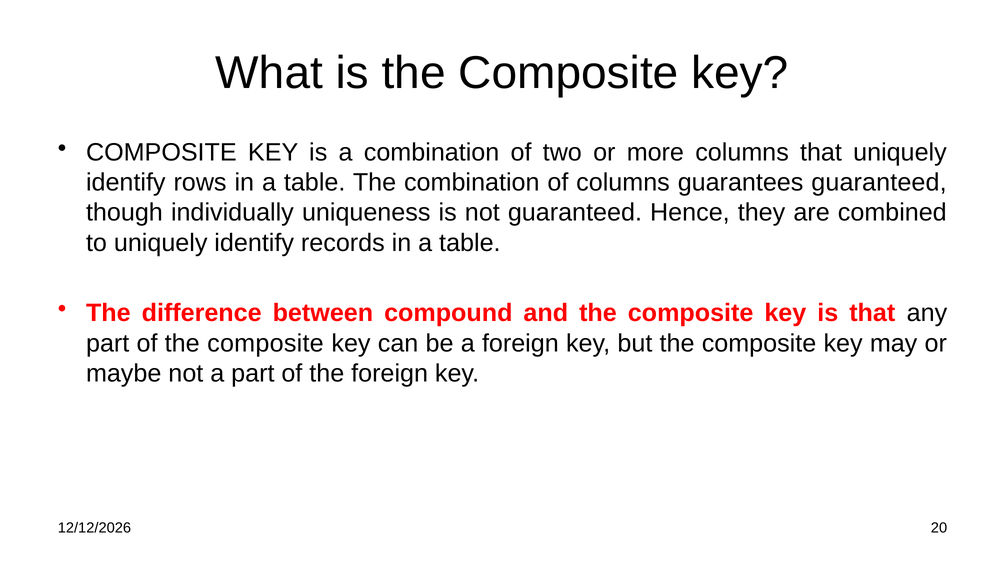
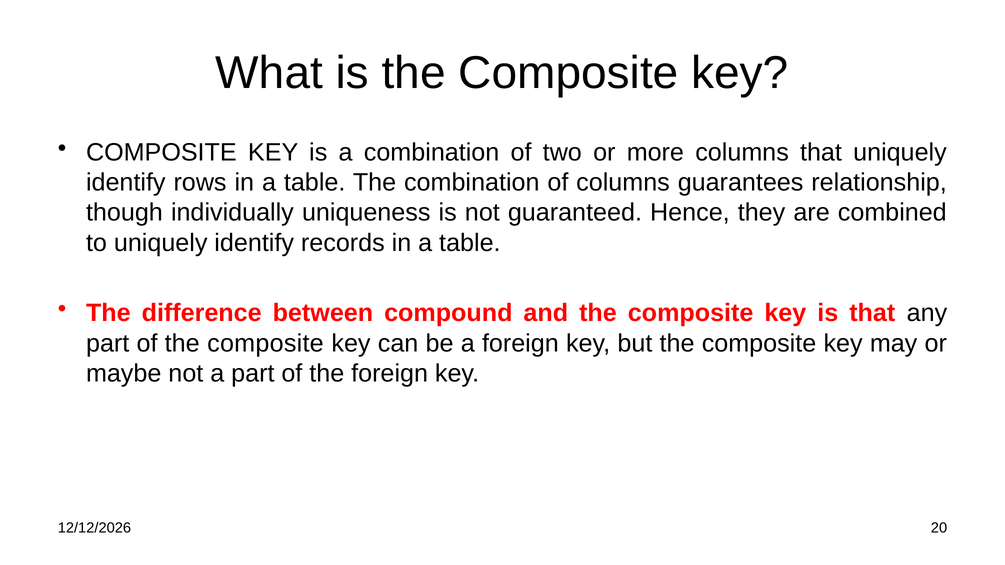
guarantees guaranteed: guaranteed -> relationship (879, 183)
